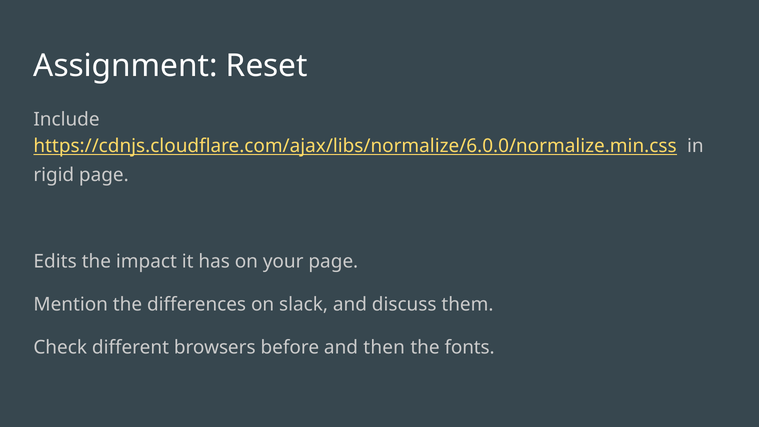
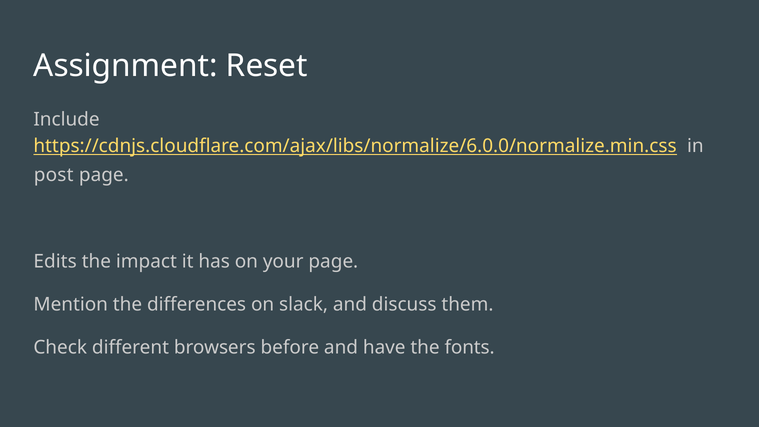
rigid: rigid -> post (54, 175)
then: then -> have (384, 347)
